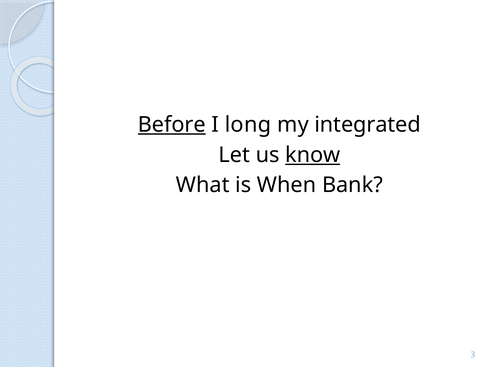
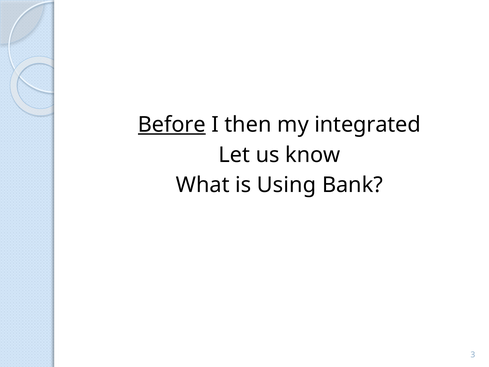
long: long -> then (248, 125)
know underline: present -> none (313, 155)
When: When -> Using (287, 185)
